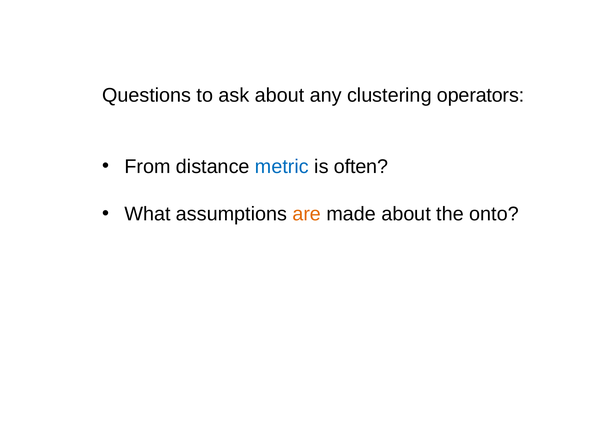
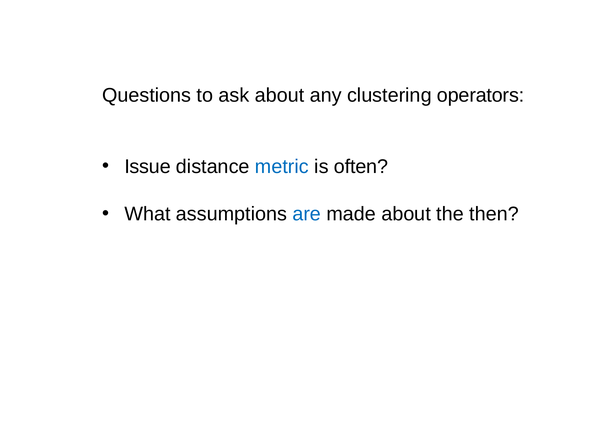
From: From -> Issue (148, 166)
are colour: orange -> blue (307, 214)
onto: onto -> then (494, 214)
